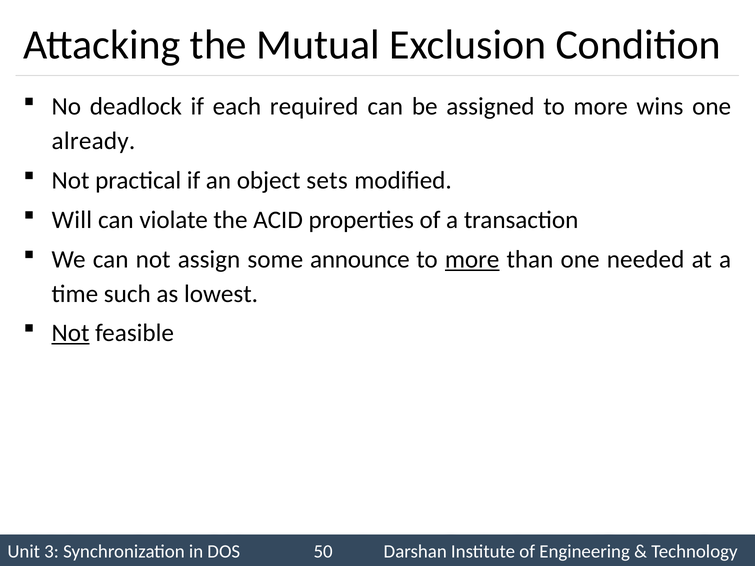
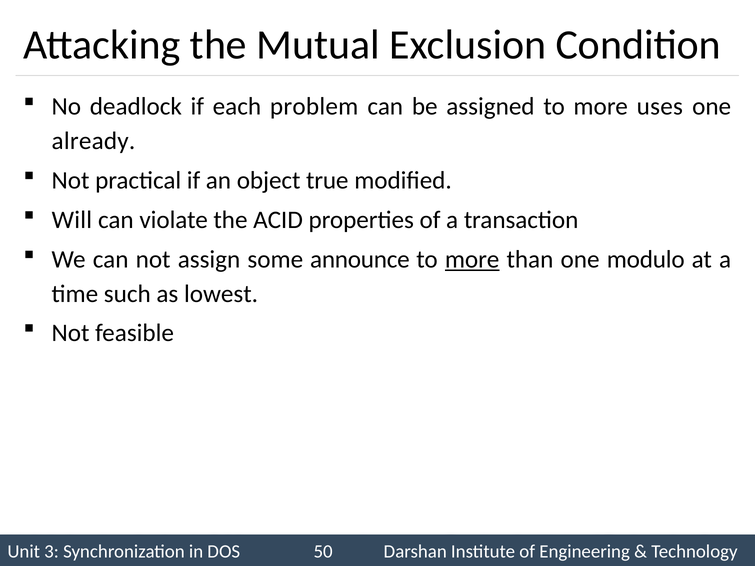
required: required -> problem (314, 107)
wins: wins -> uses (660, 107)
sets: sets -> true (327, 181)
needed: needed -> modulo (646, 259)
Not underline: present -> none (71, 333)
